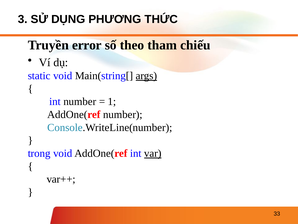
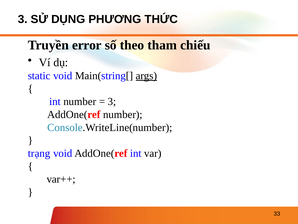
1: 1 -> 3 (112, 101)
trong: trong -> trạng (39, 153)
var underline: present -> none (153, 153)
